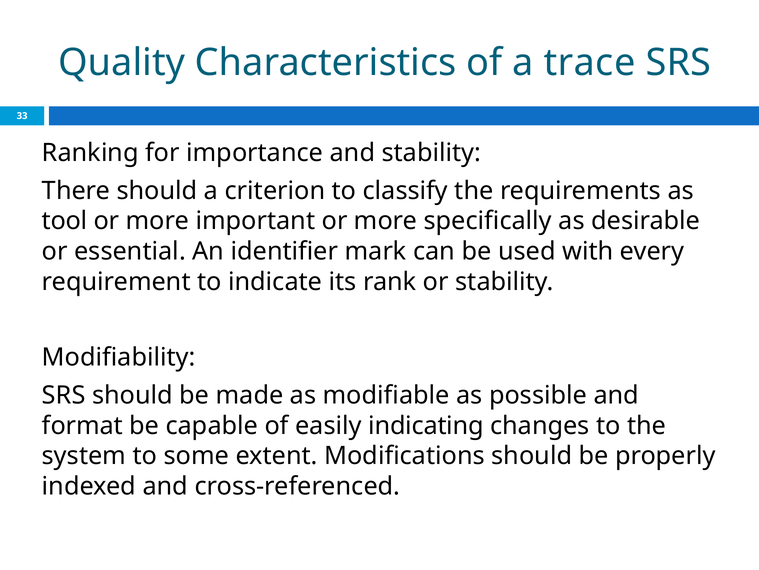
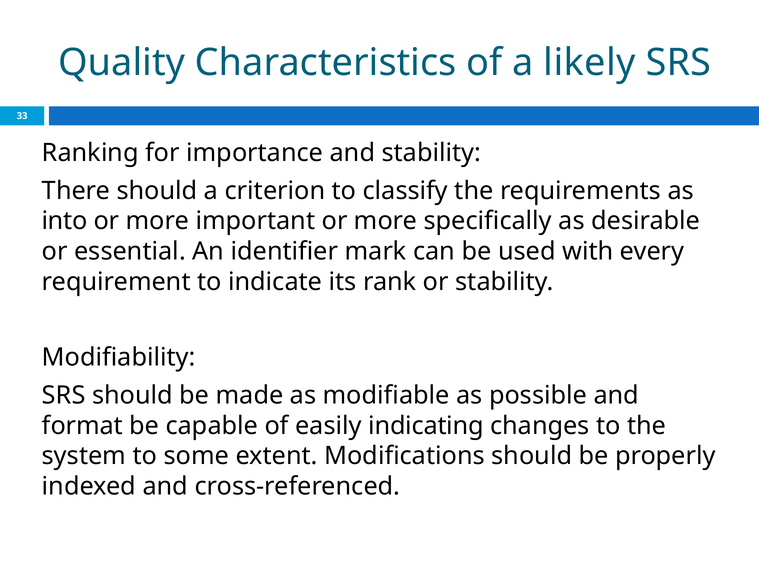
trace: trace -> likely (590, 63)
tool: tool -> into (65, 221)
